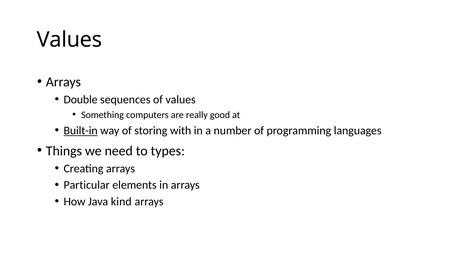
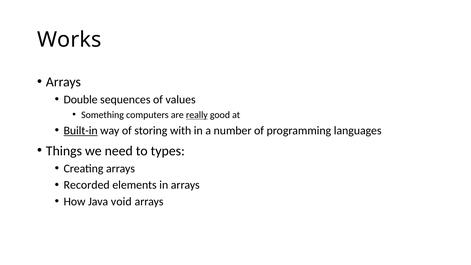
Values: Values -> Works (69, 40)
really underline: none -> present (197, 115)
Particular: Particular -> Recorded (87, 185)
kind: kind -> void (121, 202)
